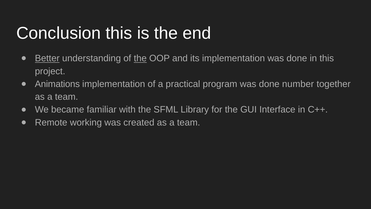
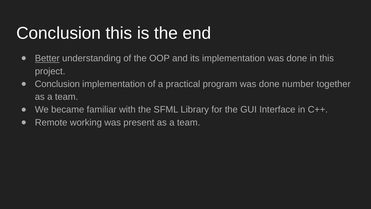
the underline: present -> none (140, 58)
Animations: Animations -> Conclusion (57, 84)
created: created -> present (139, 122)
